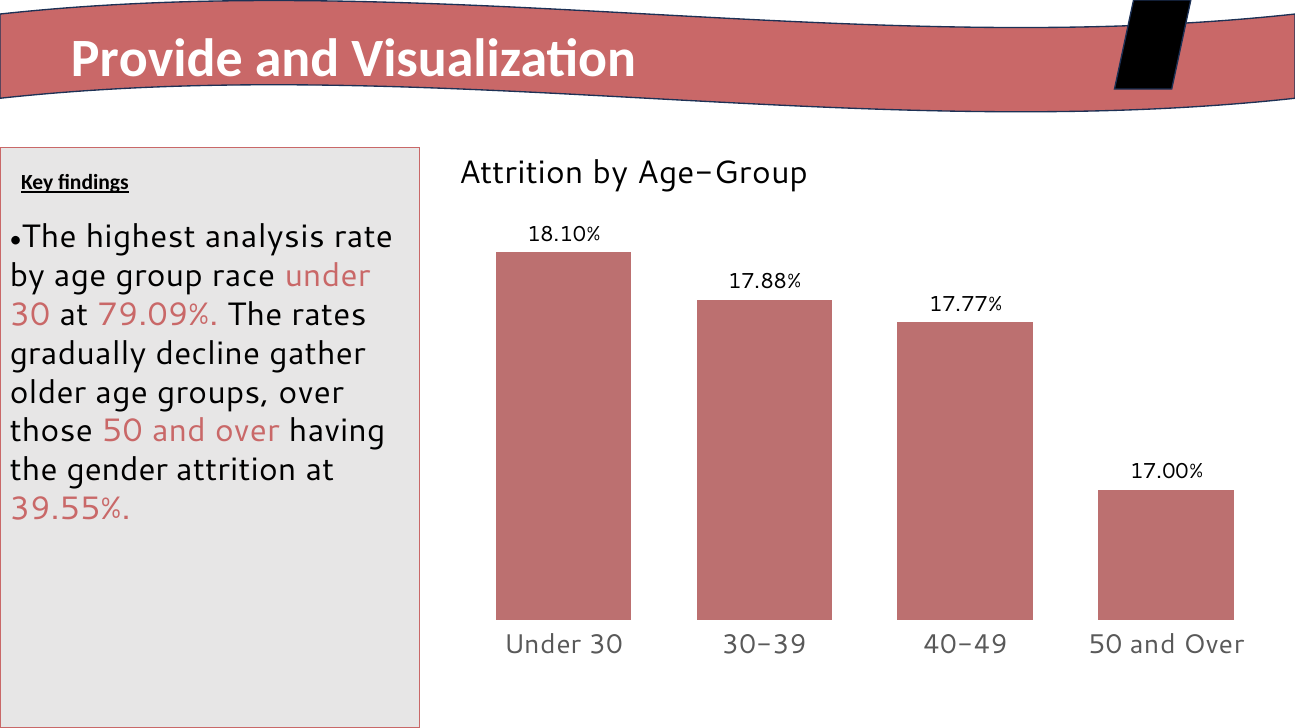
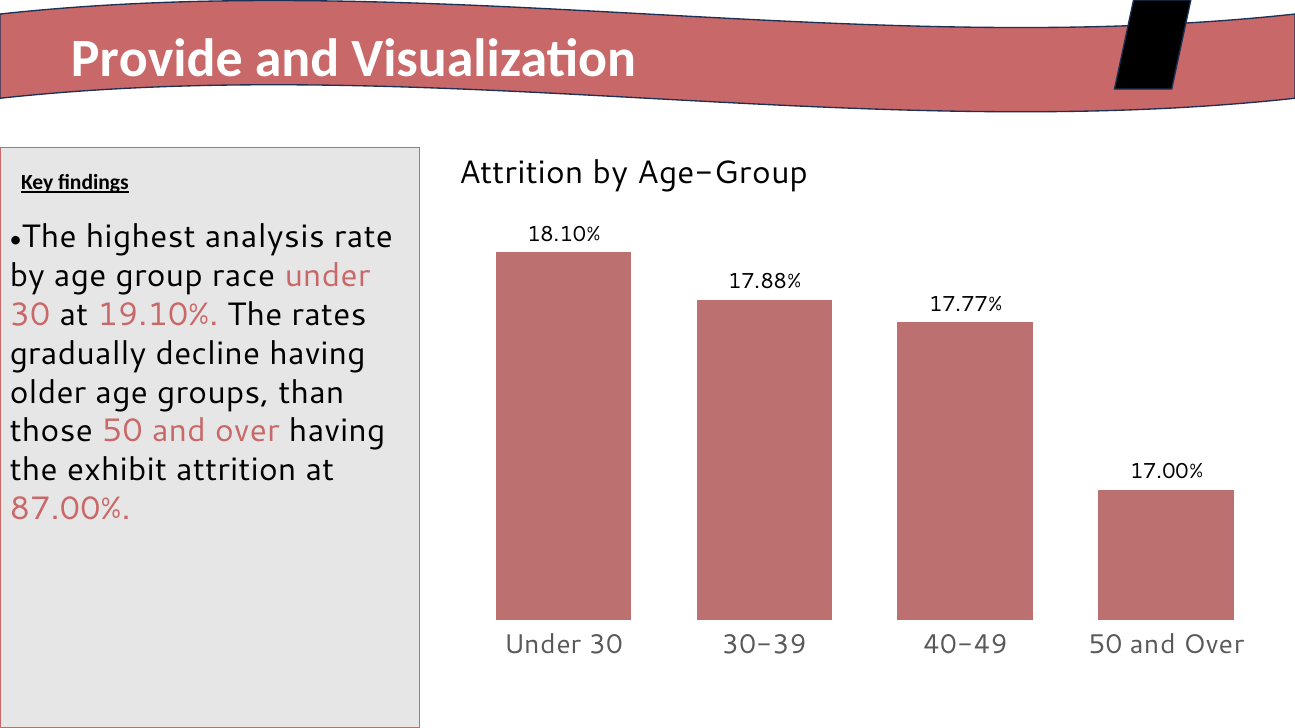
79.09%: 79.09% -> 19.10% (158, 315)
decline gather: gather -> having (318, 354)
groups over: over -> than (311, 393)
gender: gender -> exhibit (117, 470)
39.55%: 39.55% -> 87.00% (70, 509)
